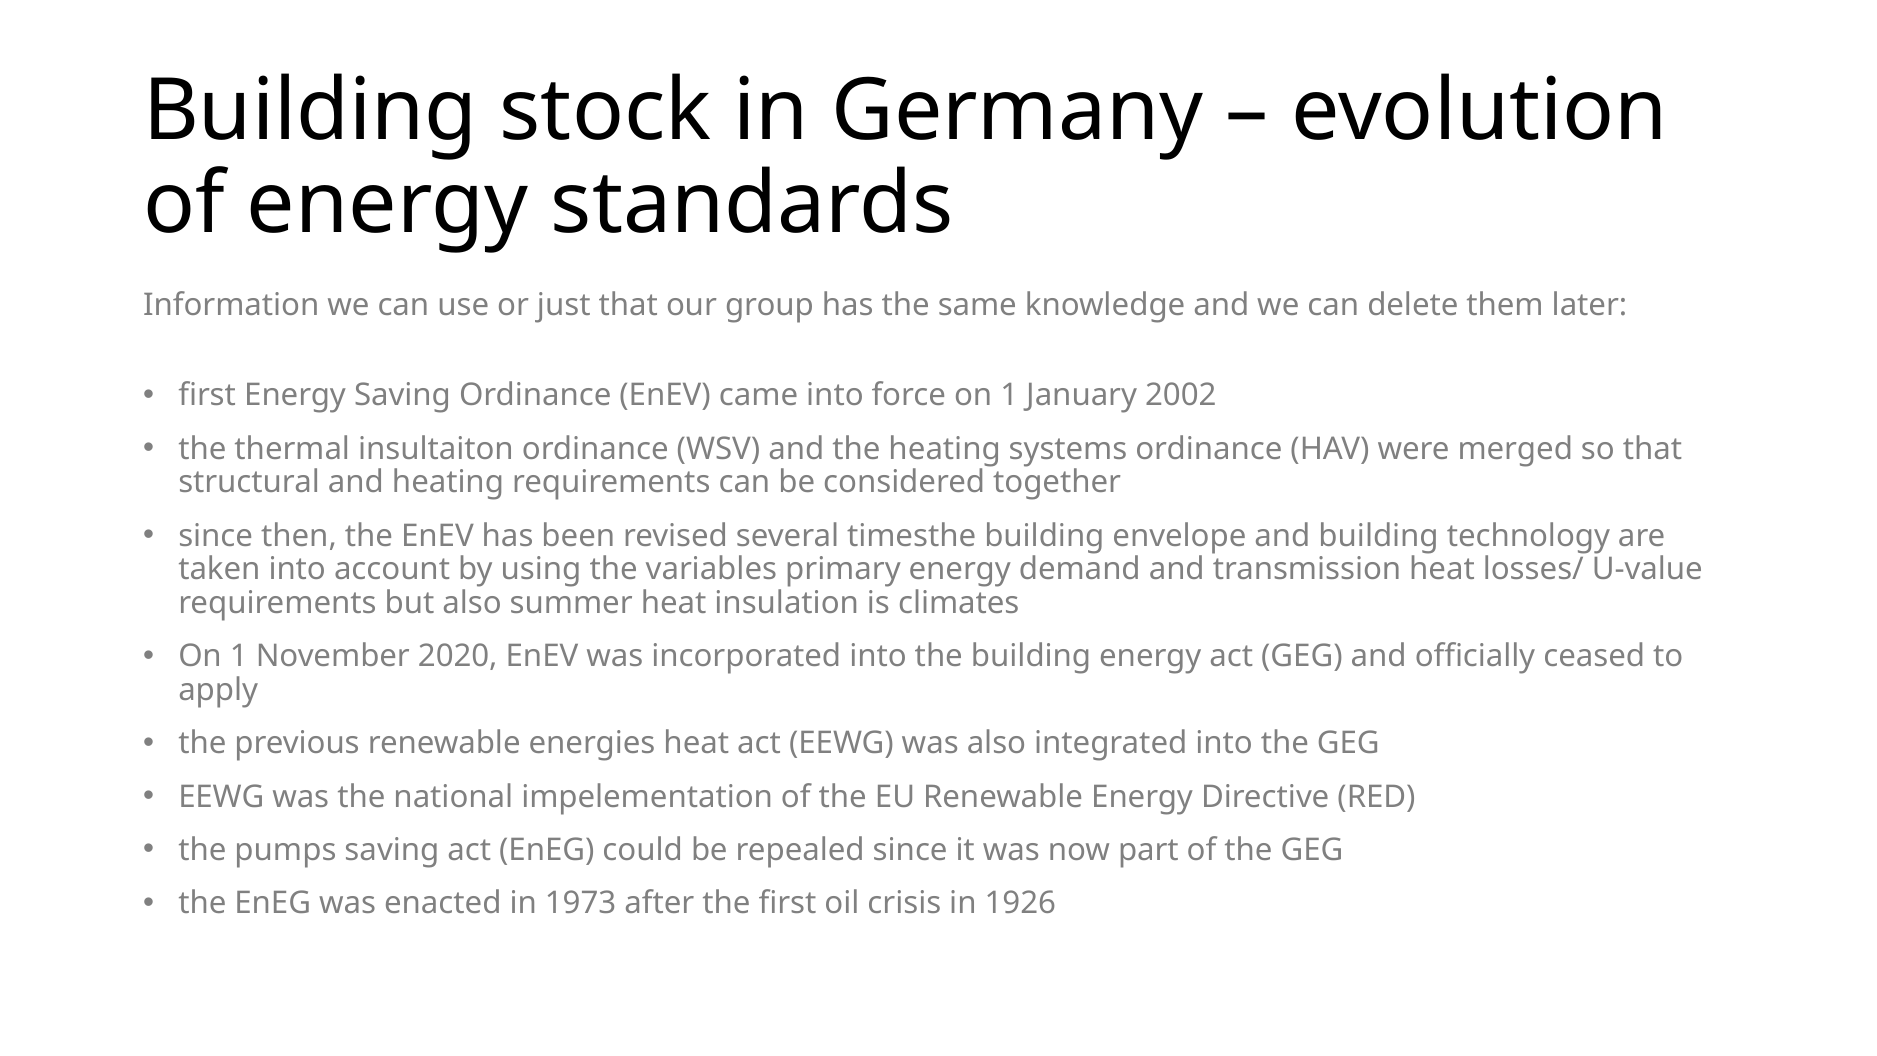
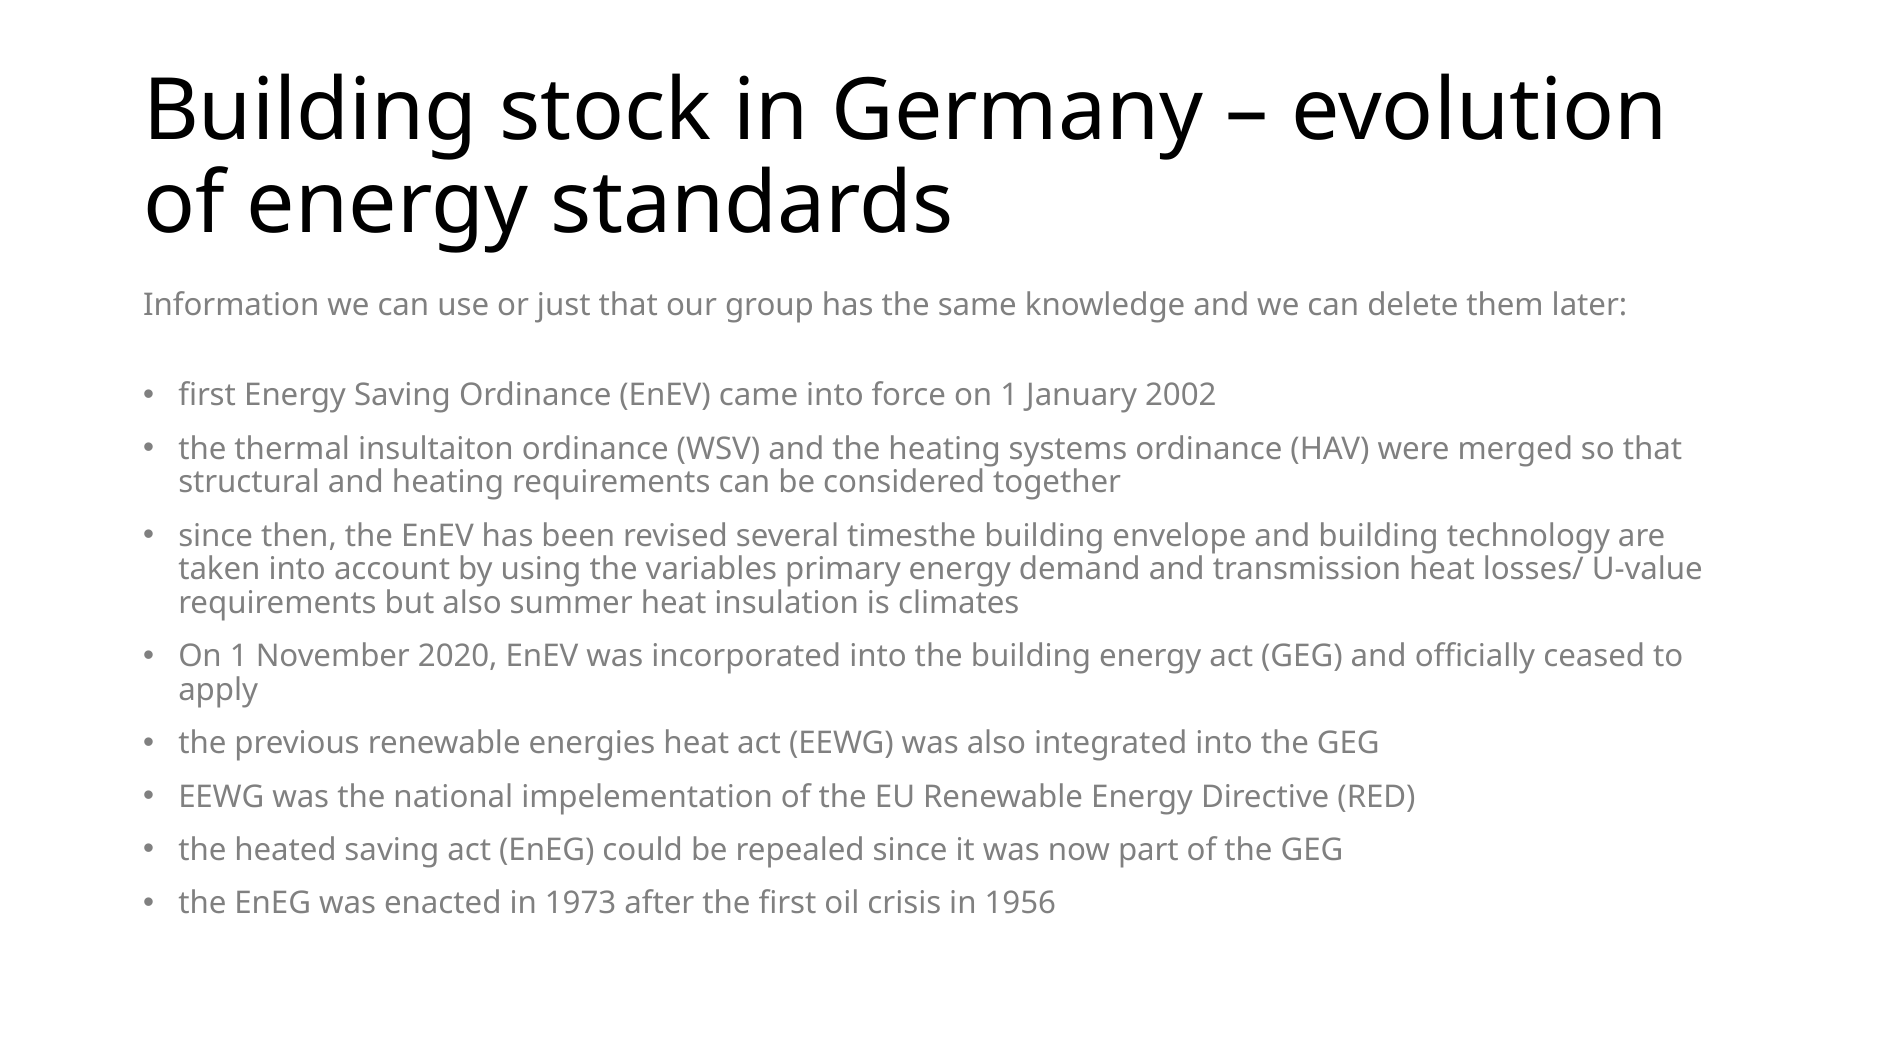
pumps: pumps -> heated (285, 850)
1926: 1926 -> 1956 (1020, 903)
